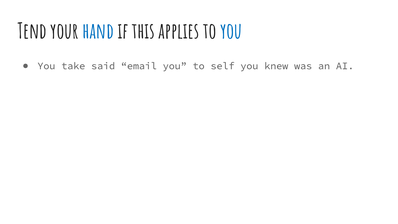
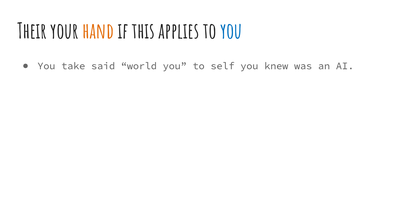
Tend: Tend -> Their (32, 31)
hand colour: blue -> orange (98, 31)
email: email -> world (139, 66)
